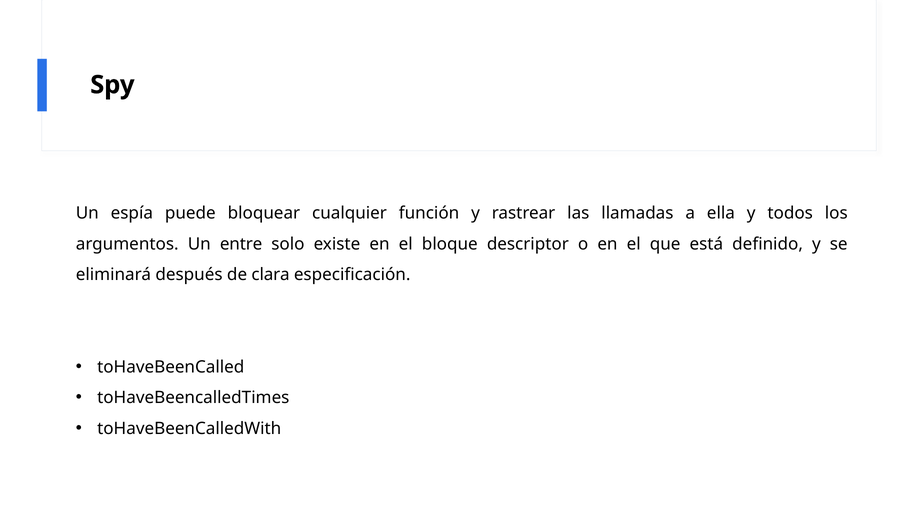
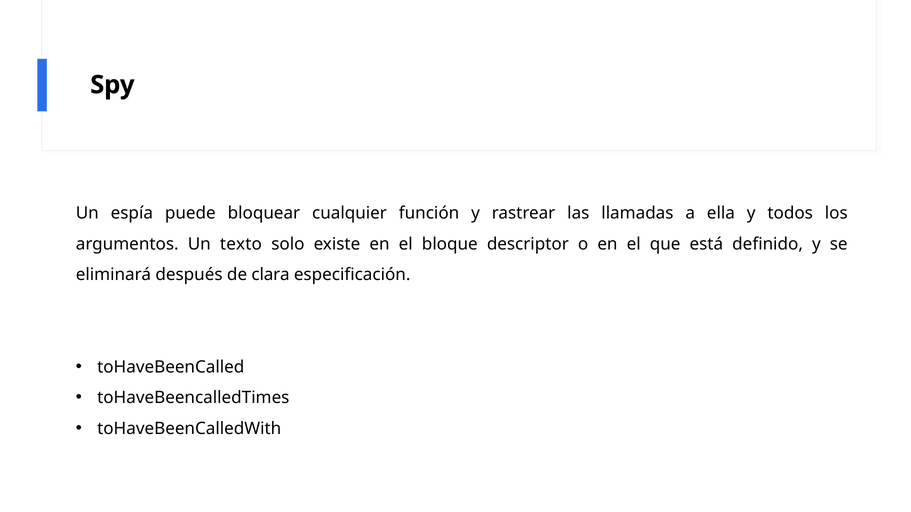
entre: entre -> texto (241, 244)
